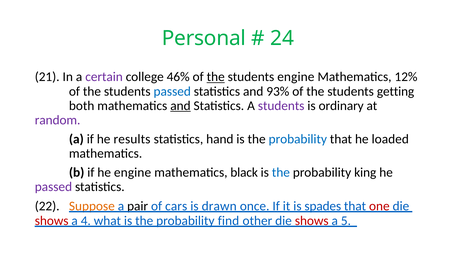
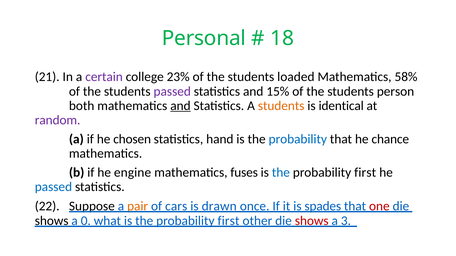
24: 24 -> 18 (282, 38)
46%: 46% -> 23% (178, 77)
the underline: present -> none (216, 77)
students engine: engine -> loaded (296, 77)
12%: 12% -> 58% (406, 77)
passed colour: blue -> purple (172, 91)
93%: 93% -> 15% (278, 91)
getting: getting -> person (396, 91)
students colour: purple -> orange (281, 106)
ordinary: ordinary -> identical (341, 106)
results: results -> chosen (132, 139)
loaded: loaded -> chance (390, 139)
black: black -> fuses (244, 173)
king: king -> first (365, 173)
passed colour: purple -> blue (53, 187)
Suppose colour: orange -> black (92, 206)
pair colour: black -> orange (138, 206)
shows colour: red -> black (52, 221)
4: 4 -> 0 (86, 221)
find: find -> first (228, 221)
5: 5 -> 3 (346, 221)
